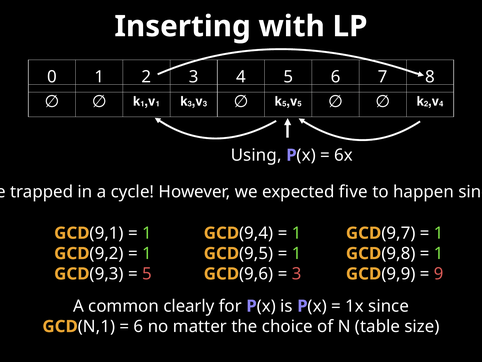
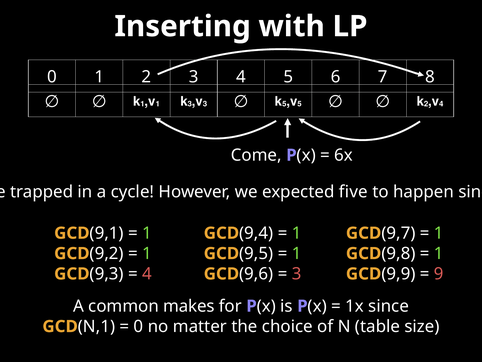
Using: Using -> Come (256, 155)
5: 5 -> 4 (147, 274)
clearly: clearly -> makes (189, 306)
6: 6 -> 0 (138, 326)
